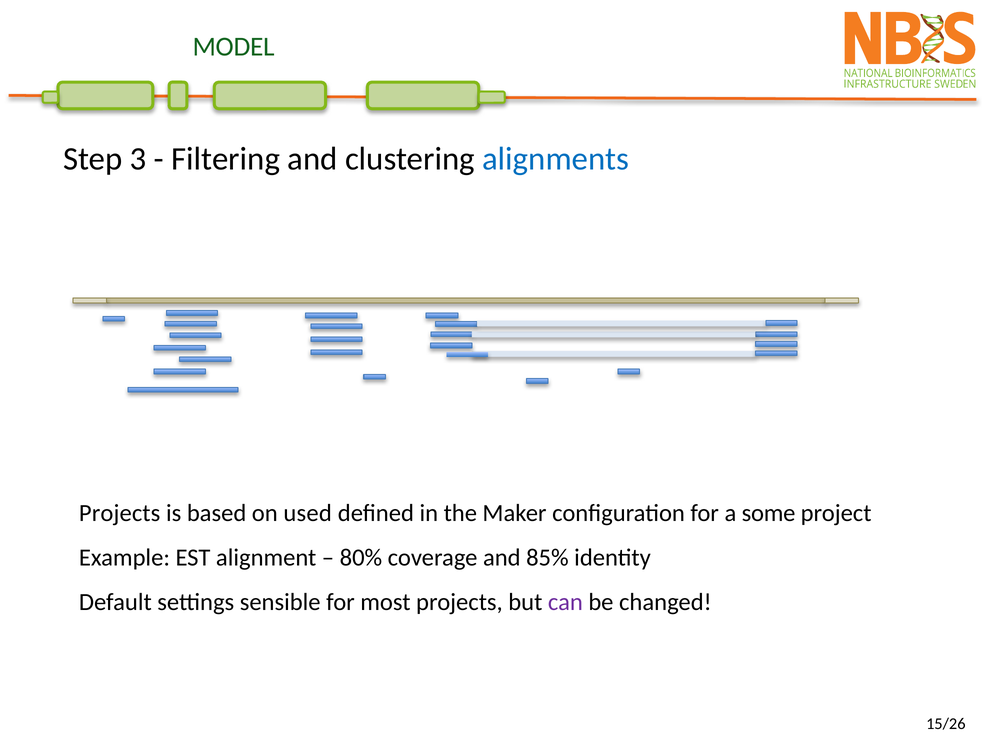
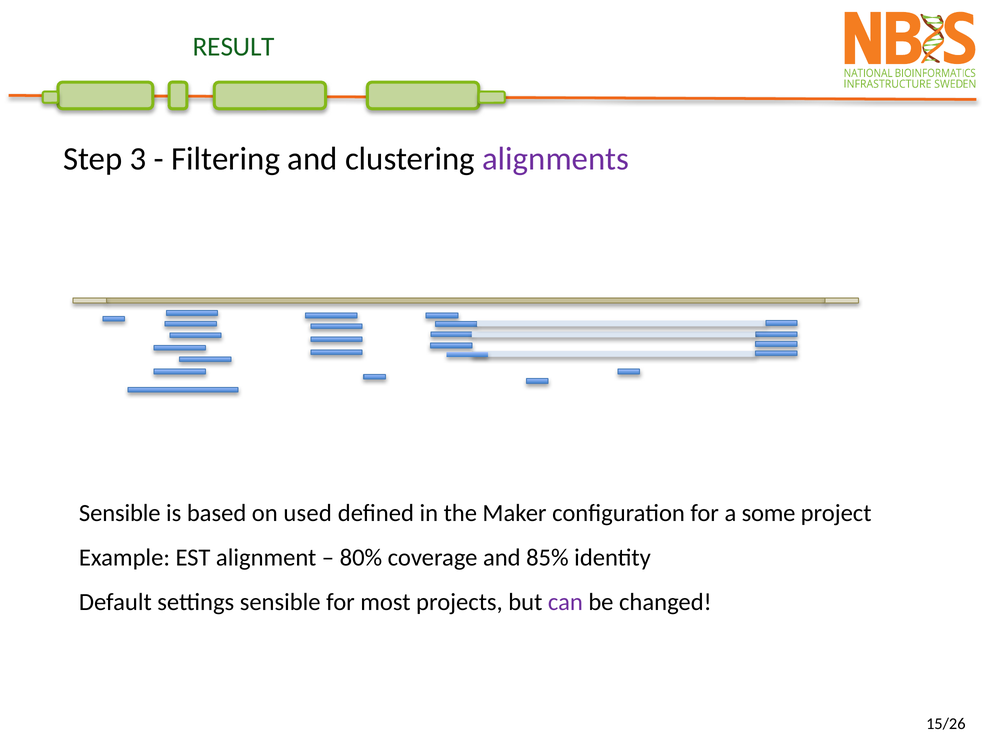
MODEL: MODEL -> RESULT (234, 47)
alignments colour: blue -> purple (556, 159)
Projects: Projects -> Sensible (120, 513)
